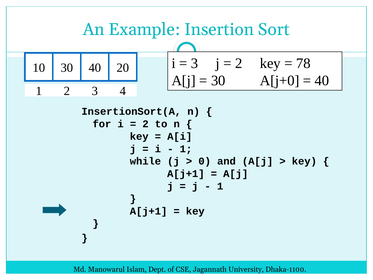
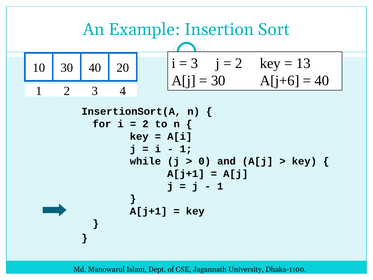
78: 78 -> 13 (303, 63)
A[j+0: A[j+0 -> A[j+6 (280, 81)
